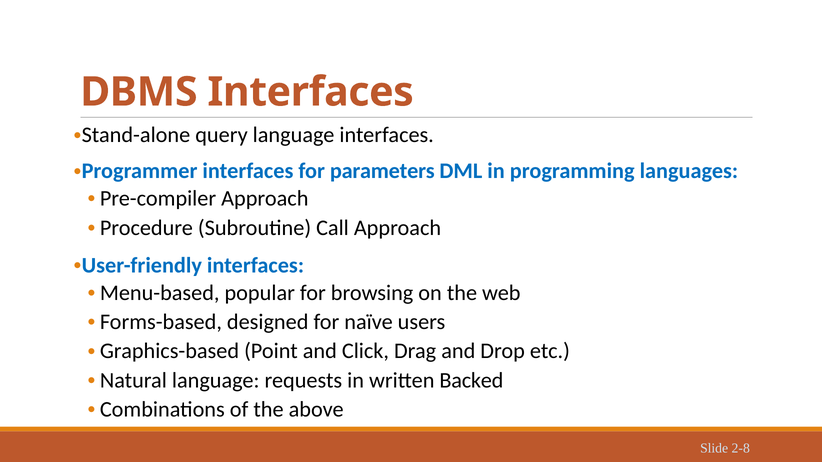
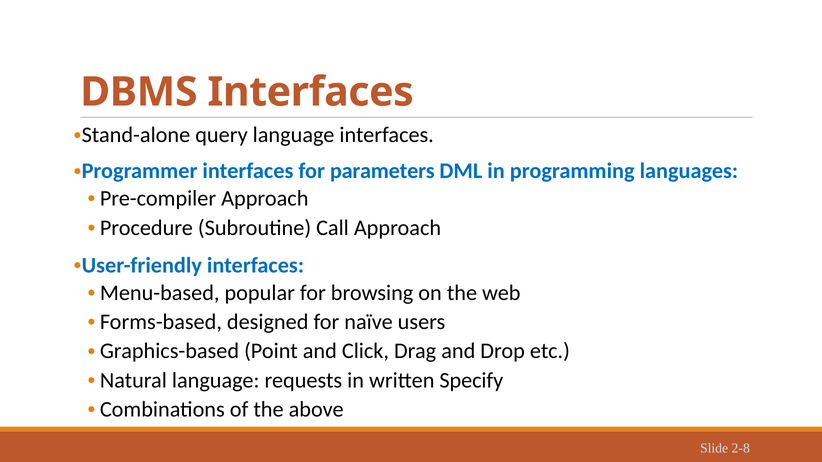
Backed: Backed -> Specify (471, 381)
